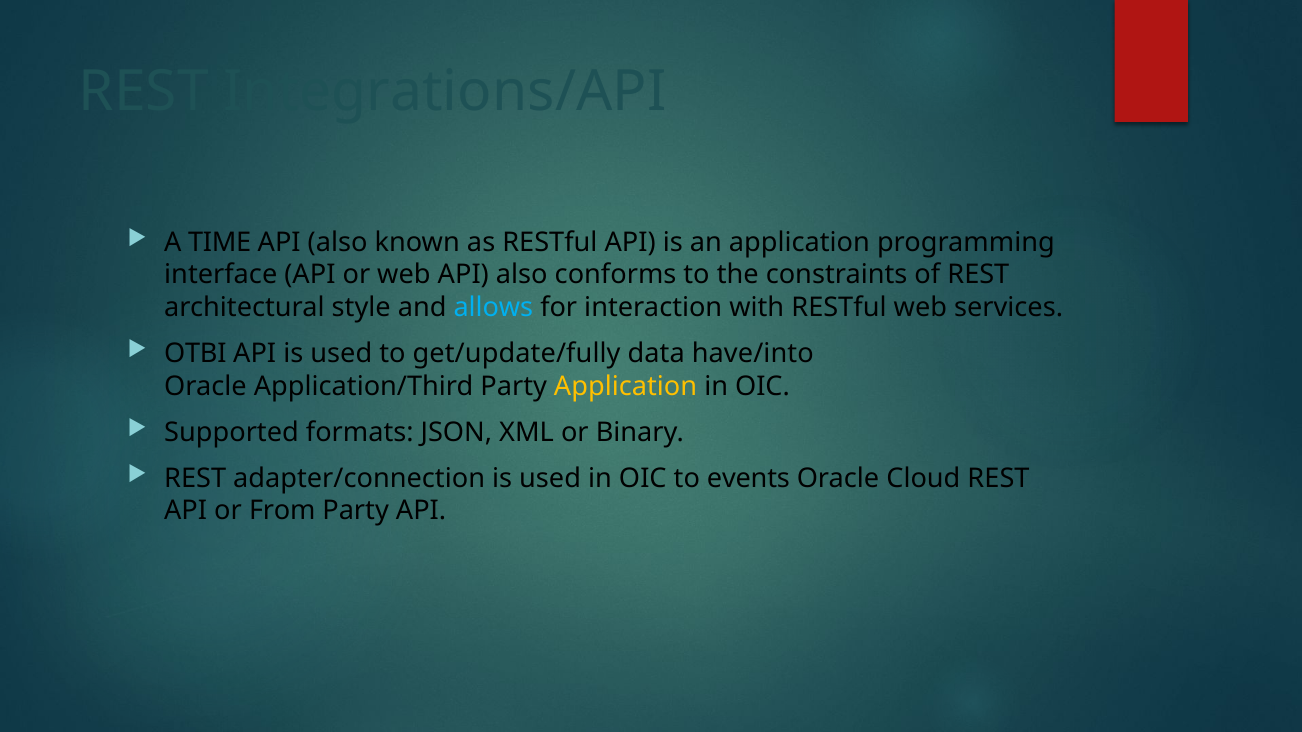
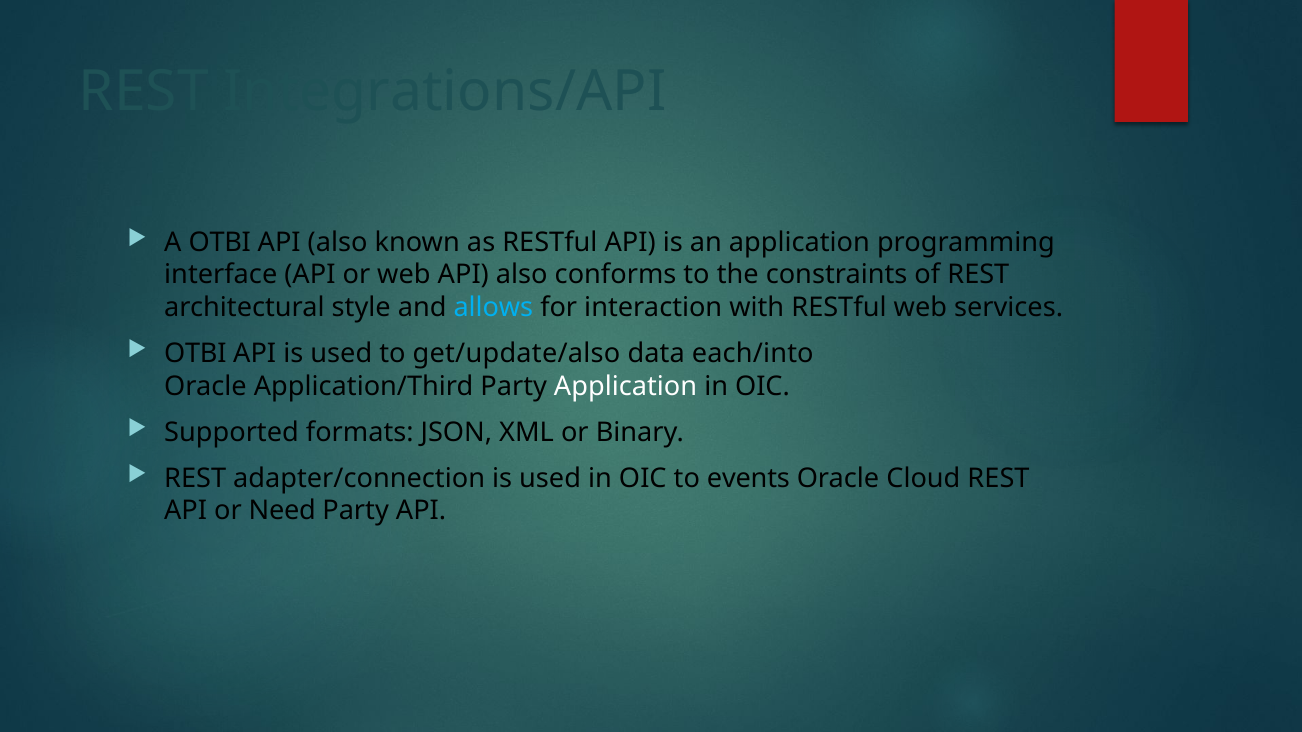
A TIME: TIME -> OTBI (220, 242)
get/update/fully: get/update/fully -> get/update/also (517, 354)
have/into: have/into -> each/into (753, 354)
Application colour: yellow -> white (626, 386)
From: From -> Need (282, 511)
